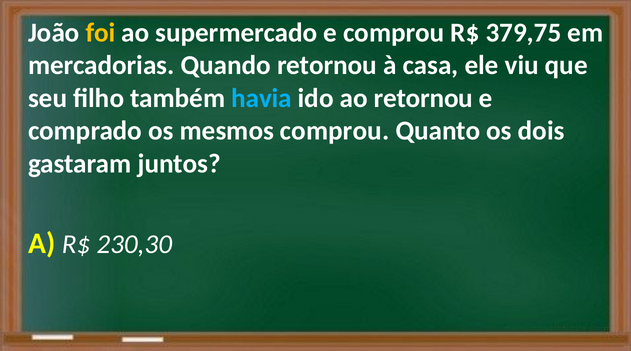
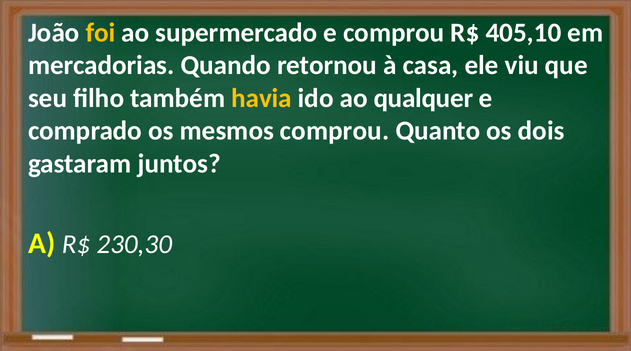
379,75: 379,75 -> 405,10 (523, 33)
havia colour: light blue -> yellow (262, 98)
ao retornou: retornou -> qualquer (423, 98)
